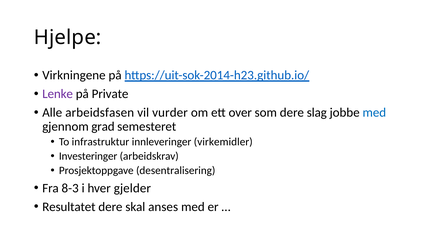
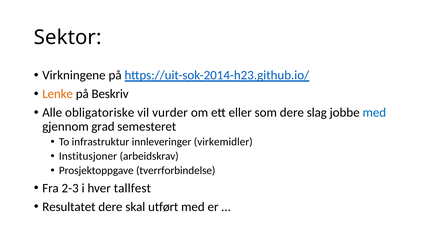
Hjelpe: Hjelpe -> Sektor (68, 37)
Lenke colour: purple -> orange (58, 94)
Private: Private -> Beskriv (110, 94)
arbeidsfasen: arbeidsfasen -> obligatoriske (100, 113)
over: over -> eller (240, 113)
Investeringer: Investeringer -> Institusjoner (88, 156)
desentralisering: desentralisering -> tverrforbindelse (176, 171)
8-3: 8-3 -> 2-3 (70, 188)
gjelder: gjelder -> tallfest (132, 188)
anses: anses -> utført (163, 207)
